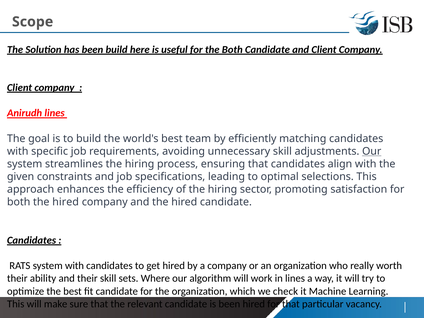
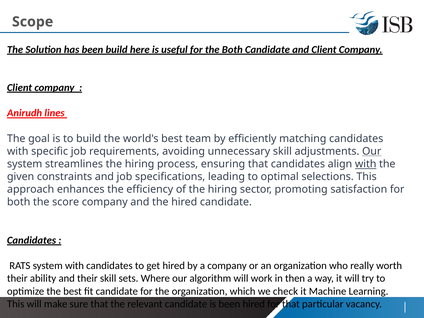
with underline: none -> present (366, 164)
both the hired: hired -> score (66, 202)
in lines: lines -> then (295, 278)
